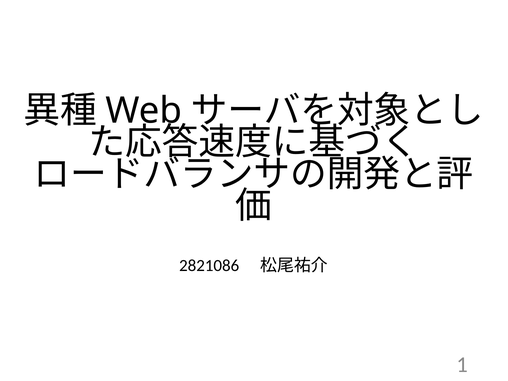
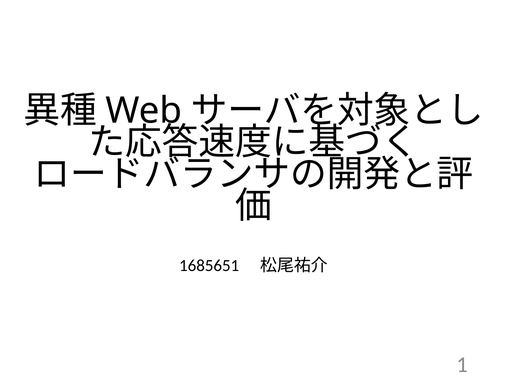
2821086: 2821086 -> 1685651 (209, 266)
